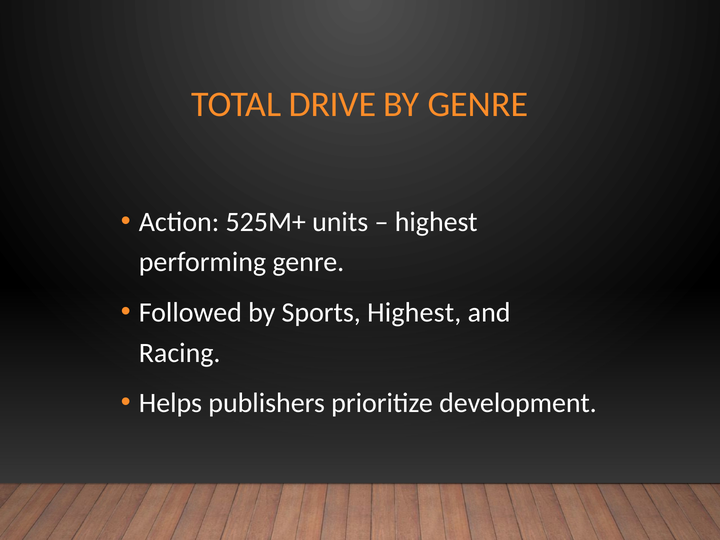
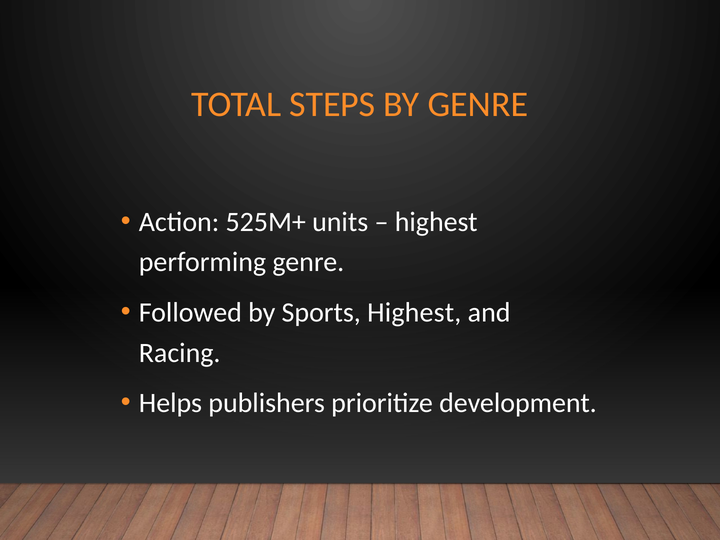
DRIVE: DRIVE -> STEPS (332, 104)
